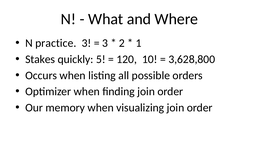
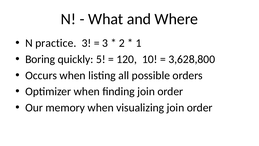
Stakes: Stakes -> Boring (40, 59)
